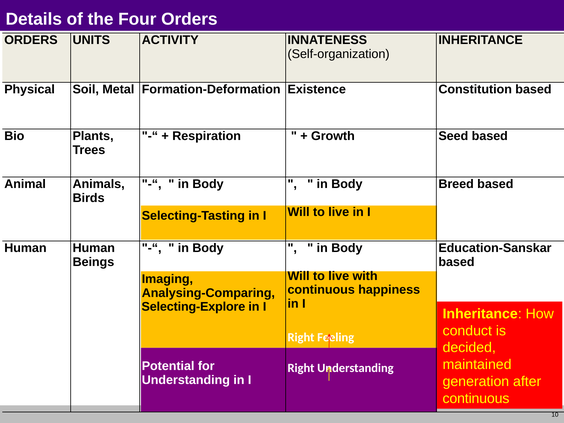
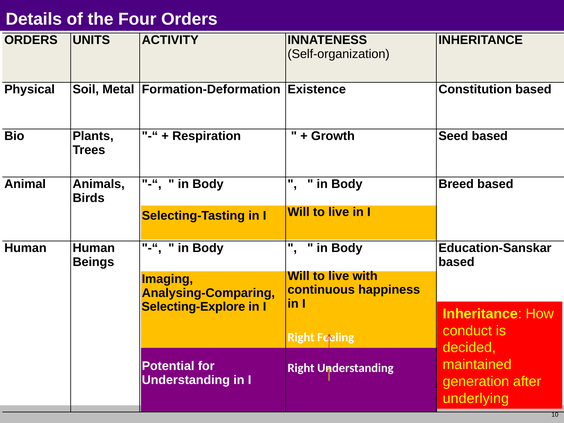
continuous: continuous -> underlying (476, 398)
